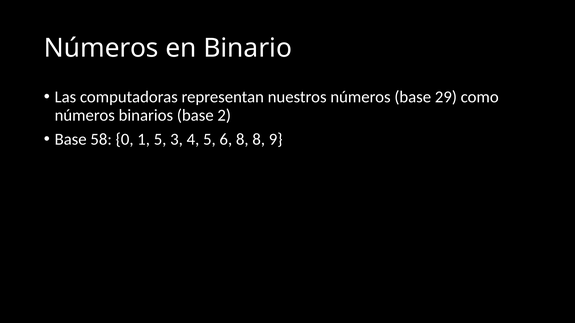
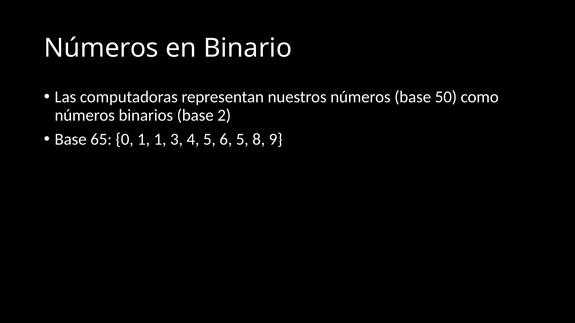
29: 29 -> 50 (446, 97)
58: 58 -> 65 (101, 139)
1 5: 5 -> 1 (160, 139)
6 8: 8 -> 5 (242, 139)
